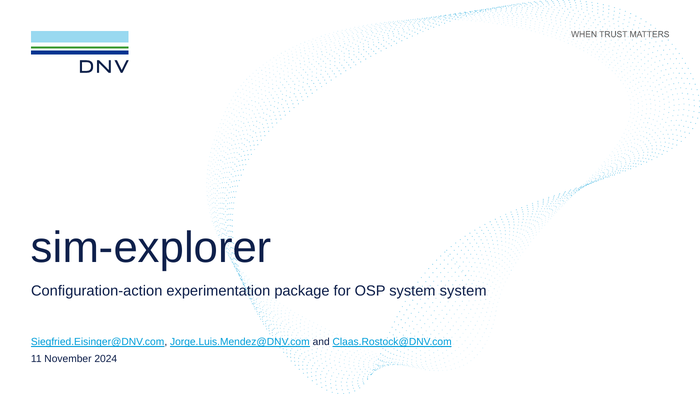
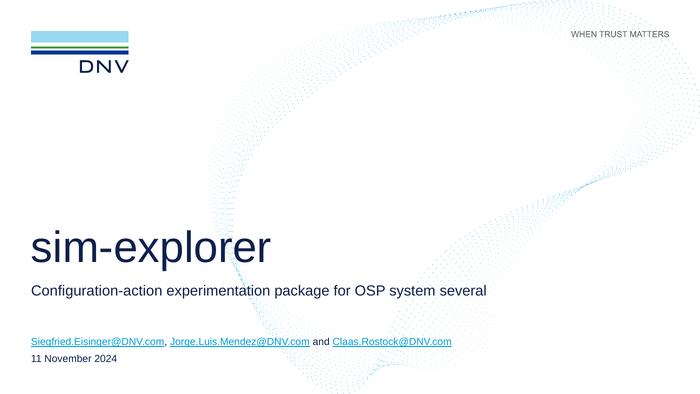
system system: system -> several (463, 291)
